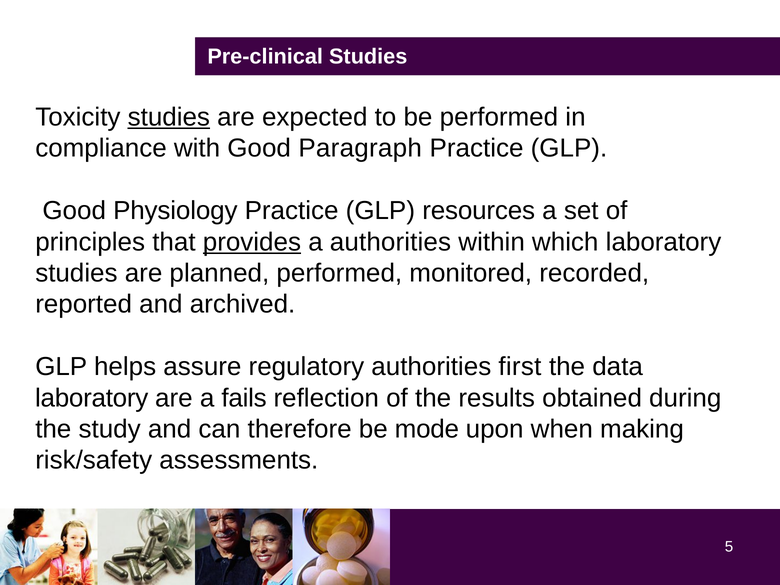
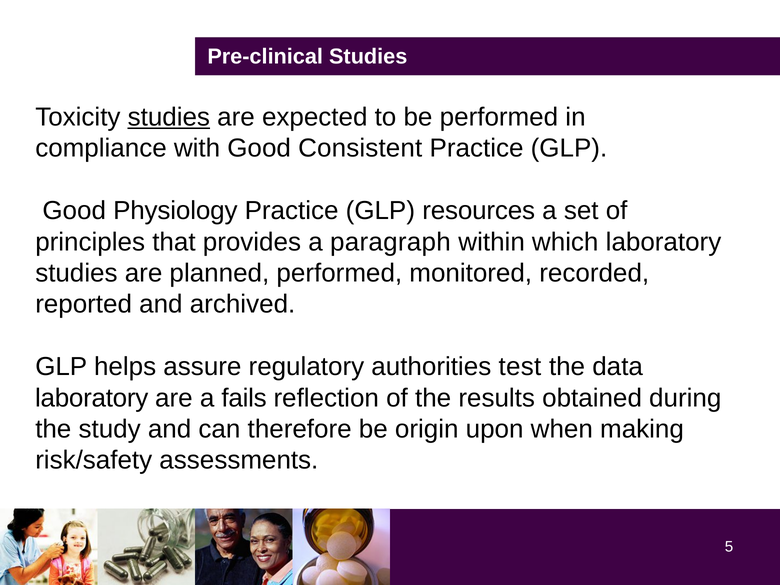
Paragraph: Paragraph -> Consistent (360, 148)
provides underline: present -> none (252, 242)
a authorities: authorities -> paragraph (390, 242)
first: first -> test (520, 367)
mode: mode -> origin (427, 429)
